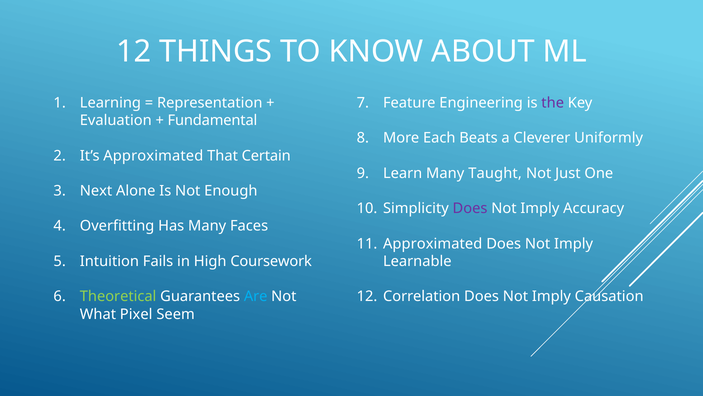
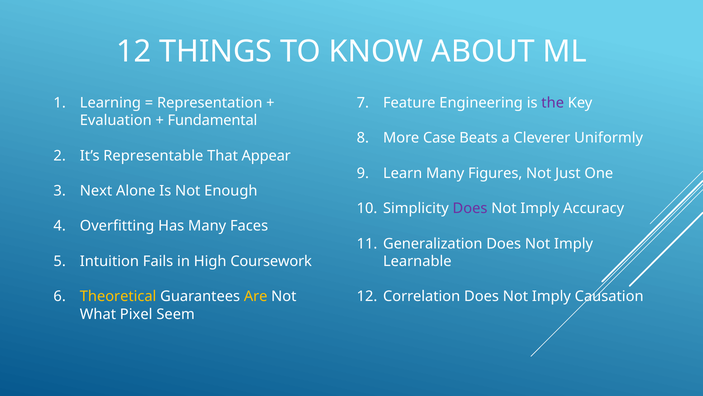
Each: Each -> Case (439, 138)
It’s Approximated: Approximated -> Representable (153, 155)
Certain: Certain -> Appear (266, 155)
Taught: Taught -> Figures (495, 173)
Approximated: Approximated -> Generalization (433, 243)
Theoretical colour: light green -> yellow (118, 296)
Are colour: light blue -> yellow (256, 296)
